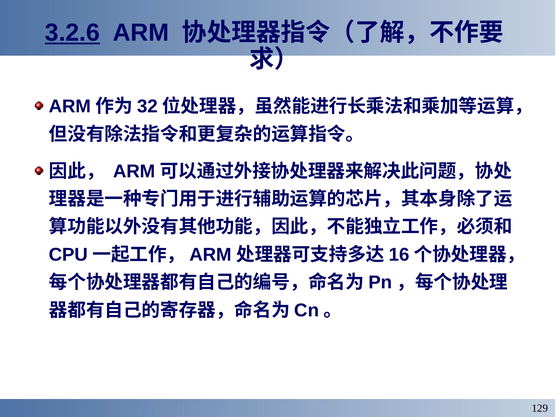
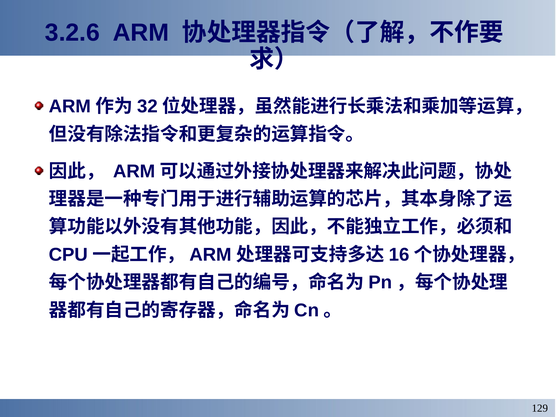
3.2.6 underline: present -> none (72, 33)
